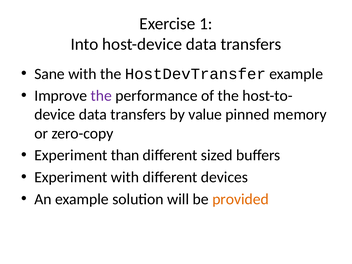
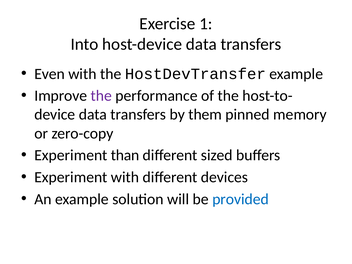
Sane: Sane -> Even (50, 74)
value: value -> them (205, 115)
provided colour: orange -> blue (241, 199)
